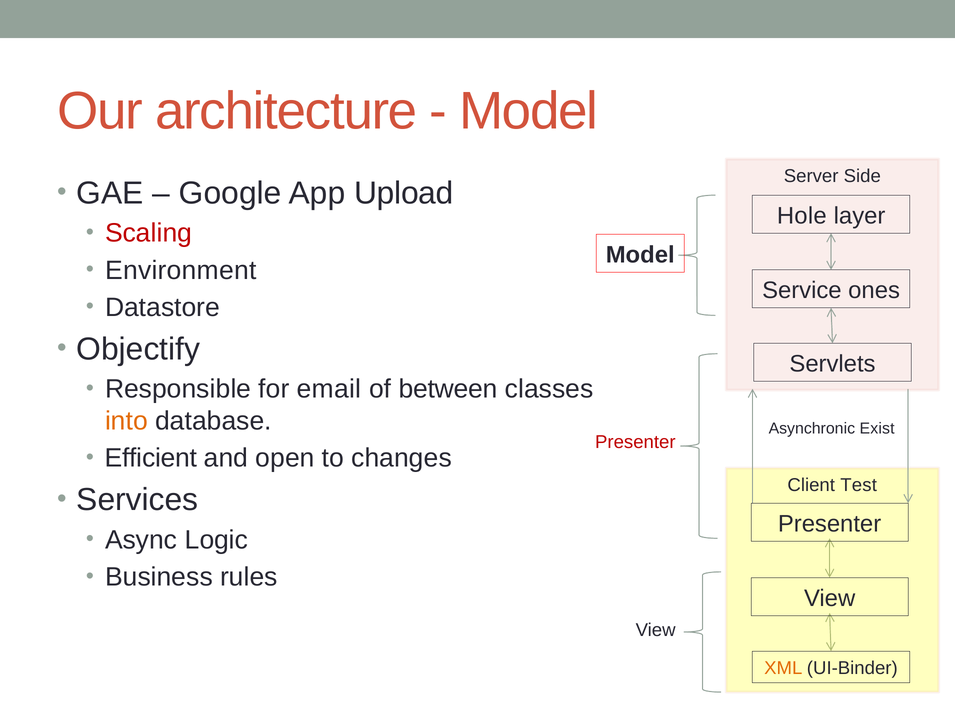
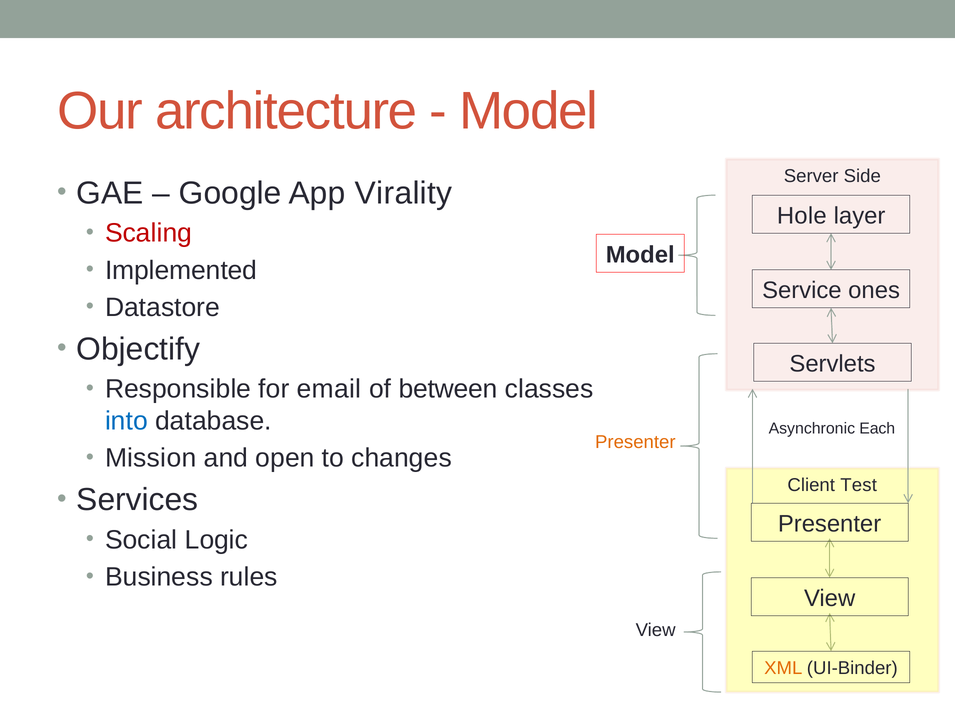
Upload: Upload -> Virality (404, 193)
Environment: Environment -> Implemented (181, 270)
into colour: orange -> blue (126, 421)
Exist: Exist -> Each (877, 429)
Presenter colour: red -> orange (635, 442)
Efficient: Efficient -> Mission (151, 458)
Async: Async -> Social (141, 540)
